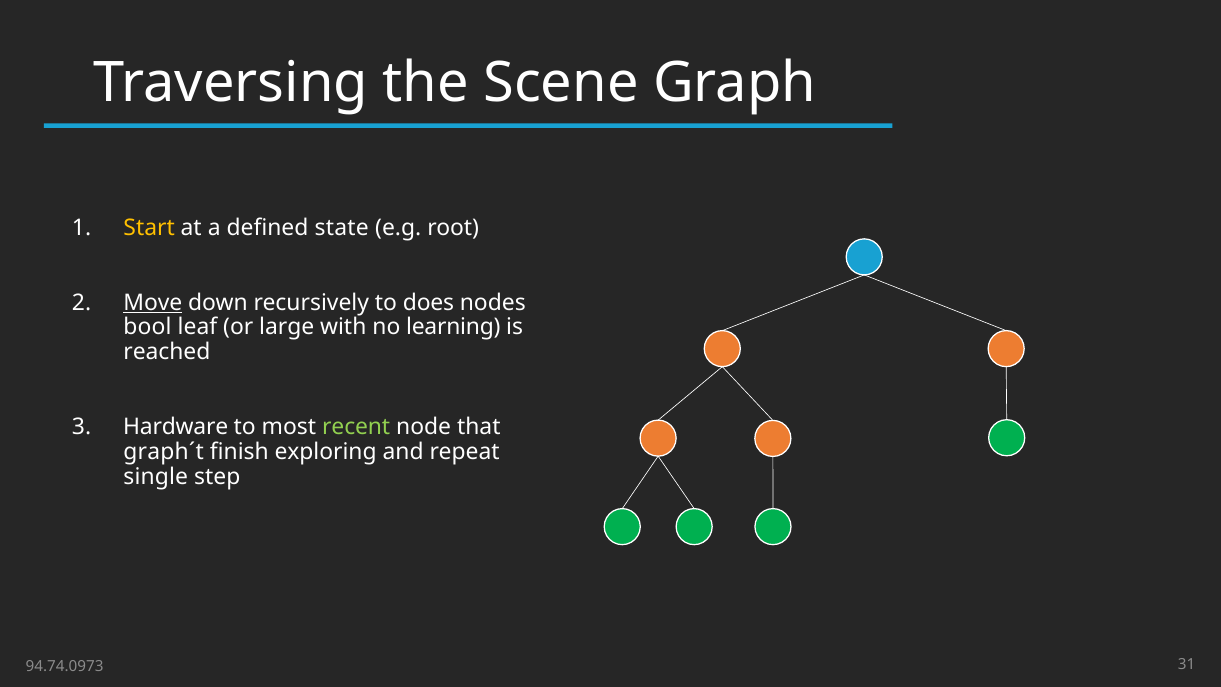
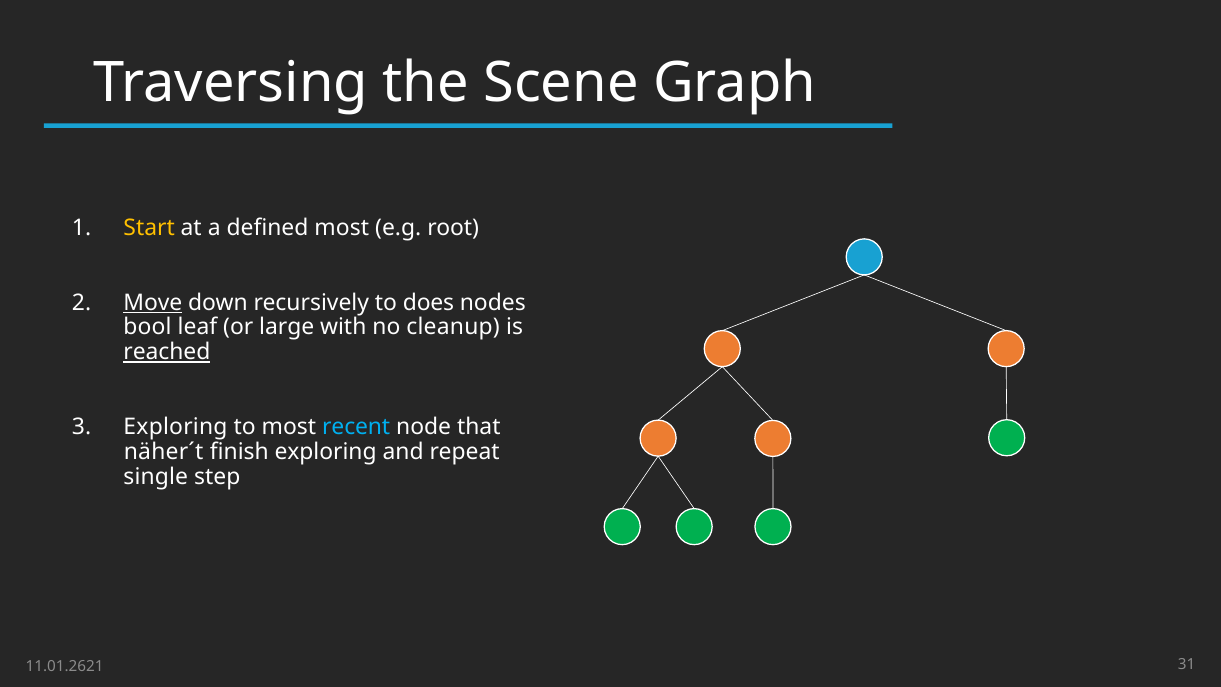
defined state: state -> most (342, 228)
learning: learning -> cleanup (453, 327)
reached underline: none -> present (167, 352)
Hardware: Hardware -> Exploring (175, 427)
recent colour: light green -> light blue (356, 427)
graph´t: graph´t -> näher´t (164, 452)
94.74.0973: 94.74.0973 -> 11.01.2621 (65, 666)
